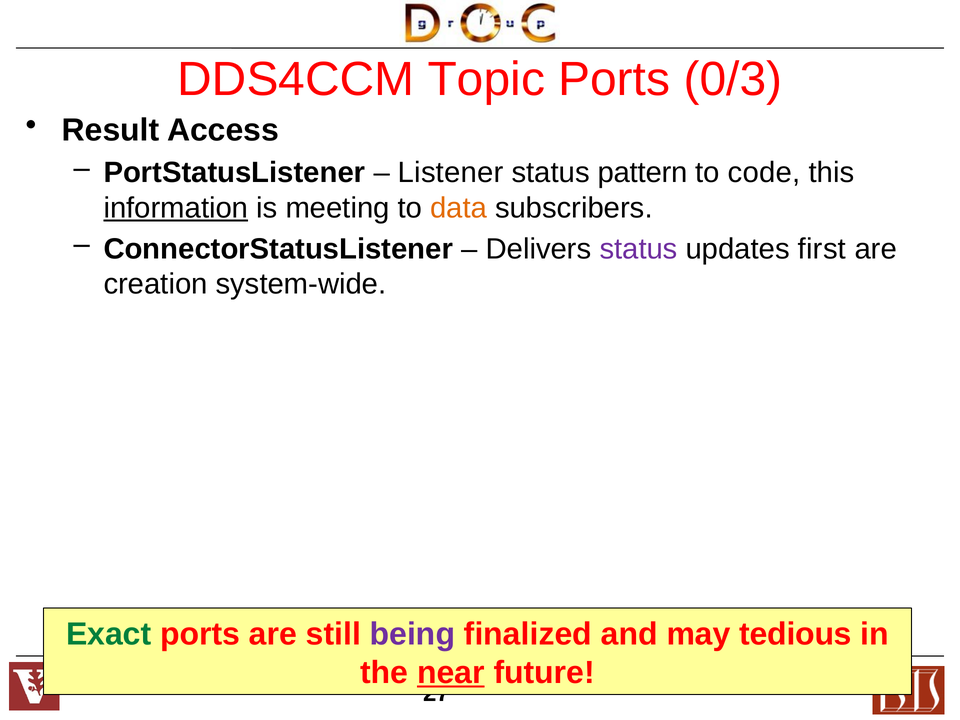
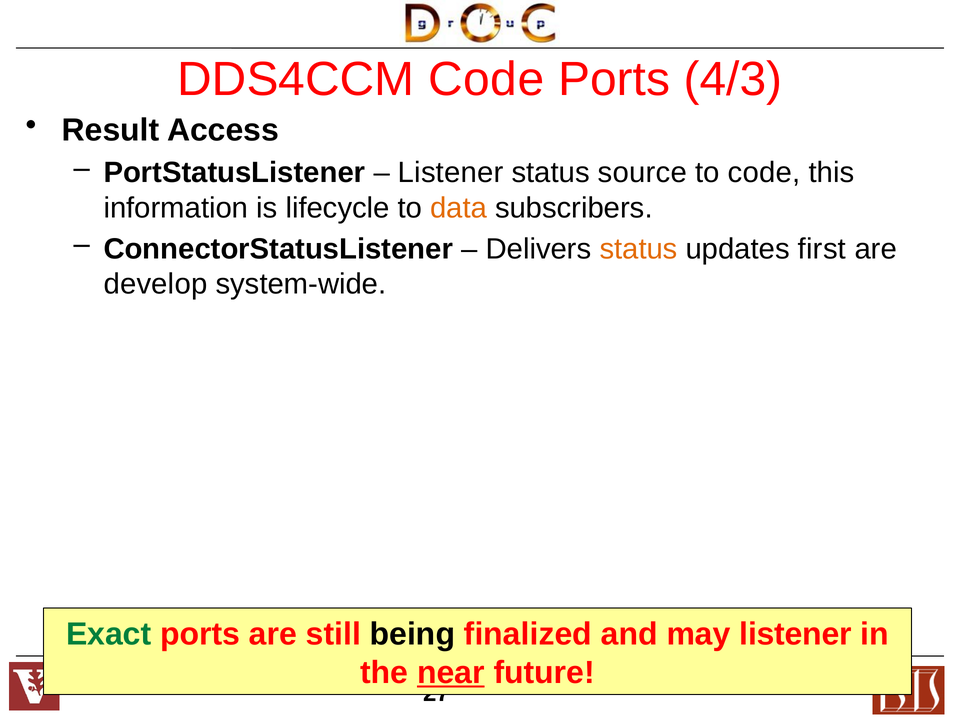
DDS4CCM Topic: Topic -> Code (486, 79)
0/3: 0/3 -> 4/3 (733, 79)
pattern: pattern -> source (642, 173)
information underline: present -> none (176, 208)
meeting: meeting -> lifecycle (338, 208)
status colour: purple -> orange (639, 249)
creation: creation -> develop (156, 284)
being colour: purple -> black (412, 634)
may tedious: tedious -> listener (796, 634)
